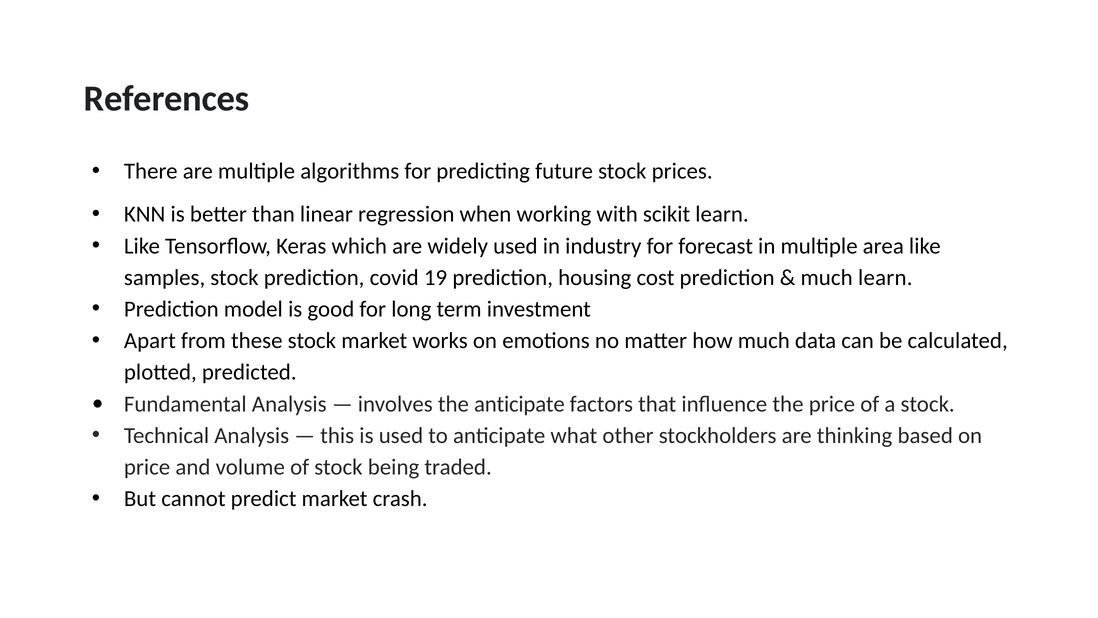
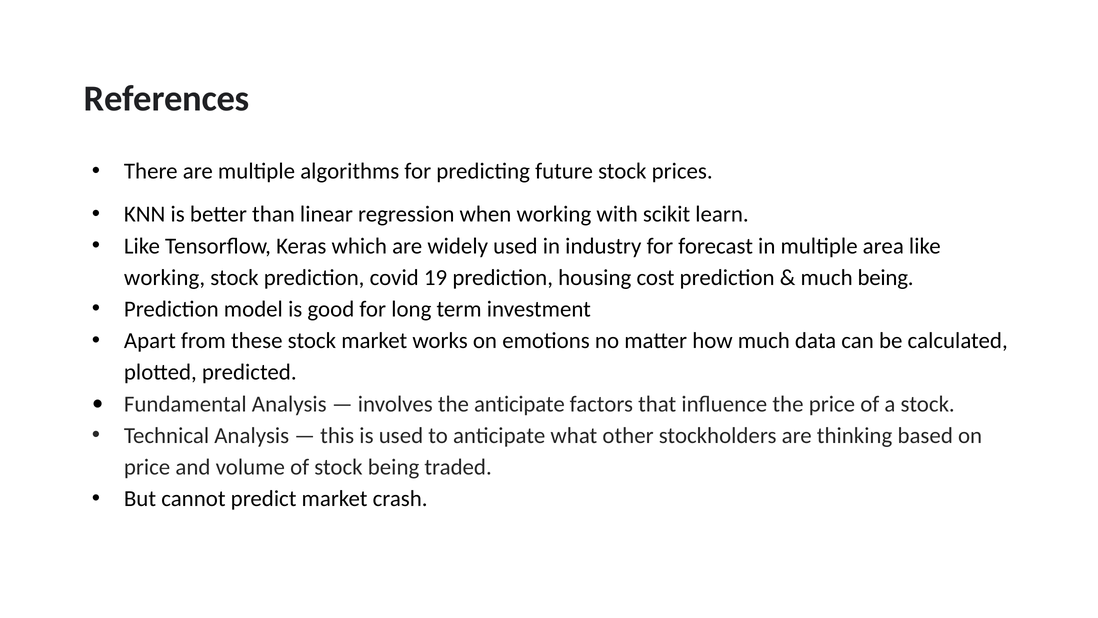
samples: samples -> working (165, 277)
much learn: learn -> being (886, 277)
